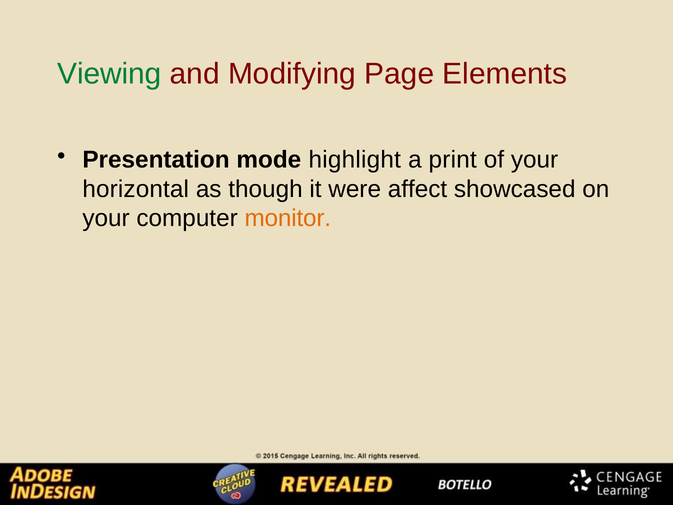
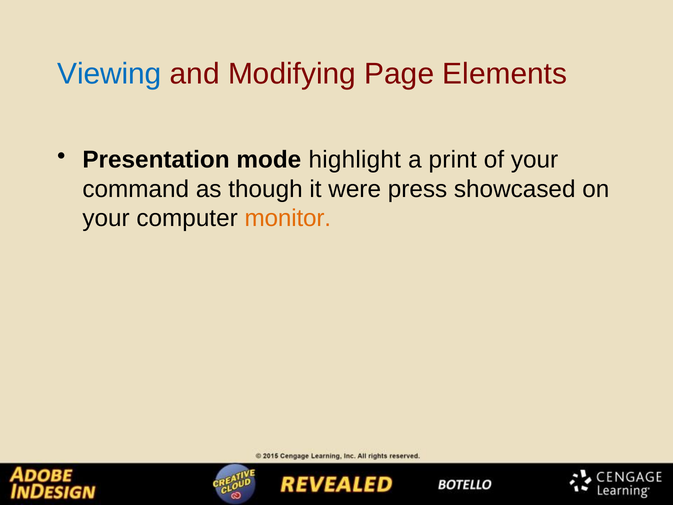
Viewing colour: green -> blue (109, 74)
horizontal: horizontal -> command (136, 189)
affect: affect -> press (417, 189)
